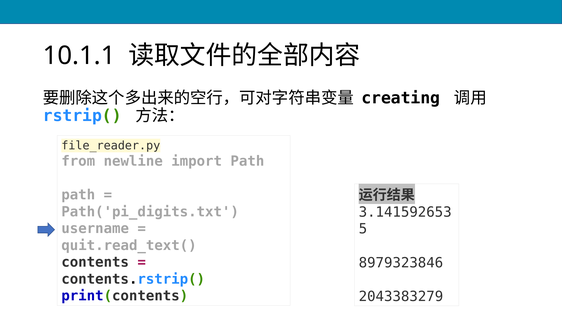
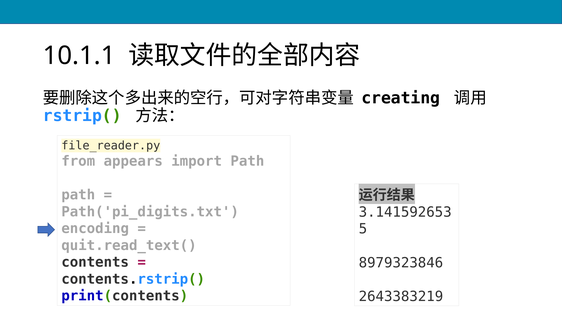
newline: newline -> appears (133, 161)
username: username -> encoding (95, 229)
2043383279: 2043383279 -> 2643383219 (401, 297)
